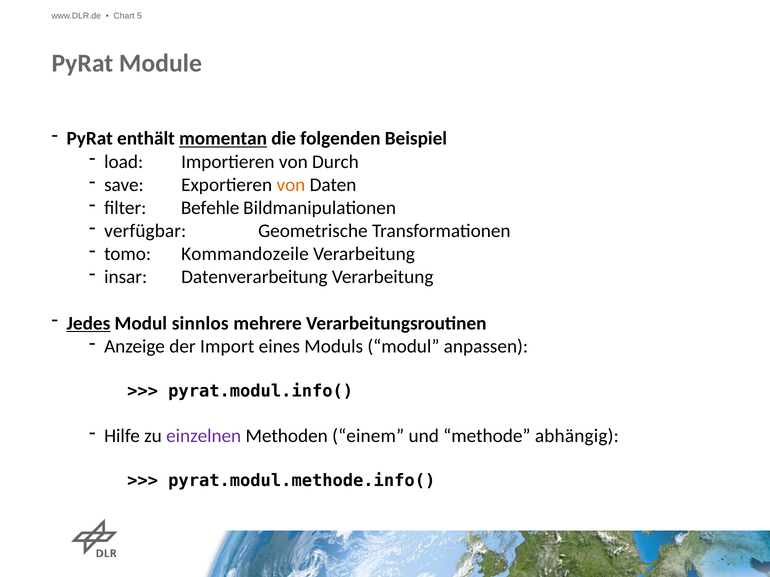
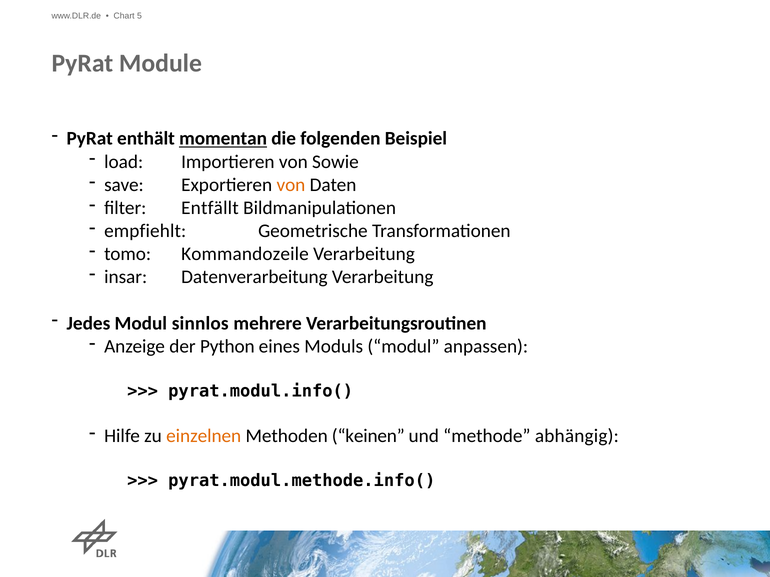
Durch: Durch -> Sowie (335, 162)
Befehle: Befehle -> Entfällt (210, 208)
verfügbar: verfügbar -> empfiehlt (145, 231)
Jedes underline: present -> none (88, 324)
Import: Import -> Python (227, 347)
einzelnen colour: purple -> orange (204, 436)
einem: einem -> keinen (368, 436)
